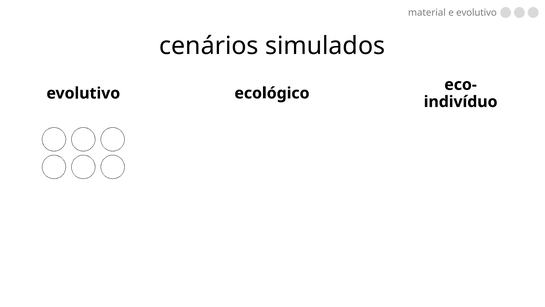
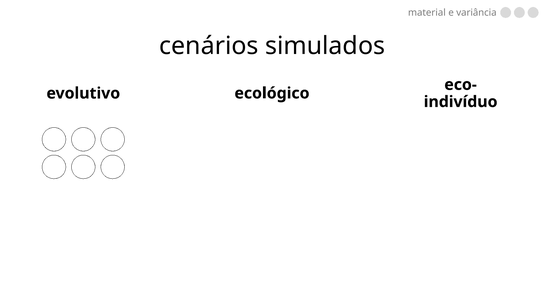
e evolutivo: evolutivo -> variância (476, 13)
